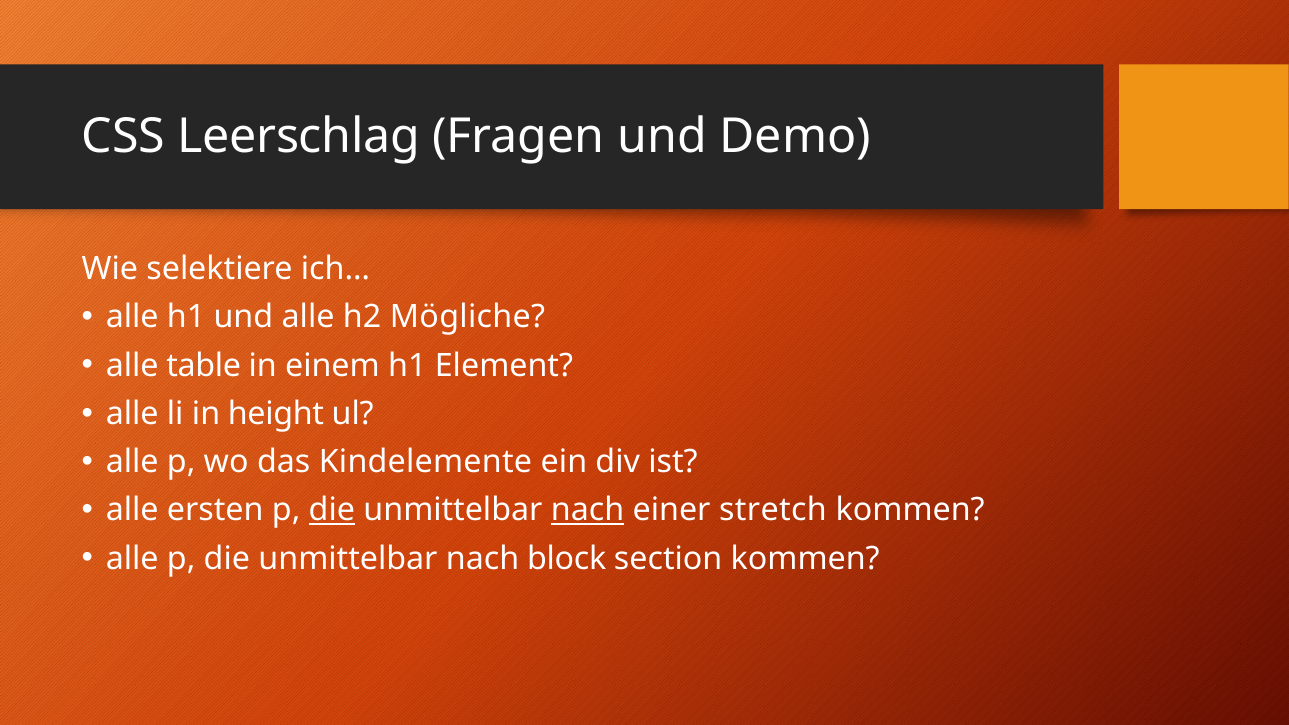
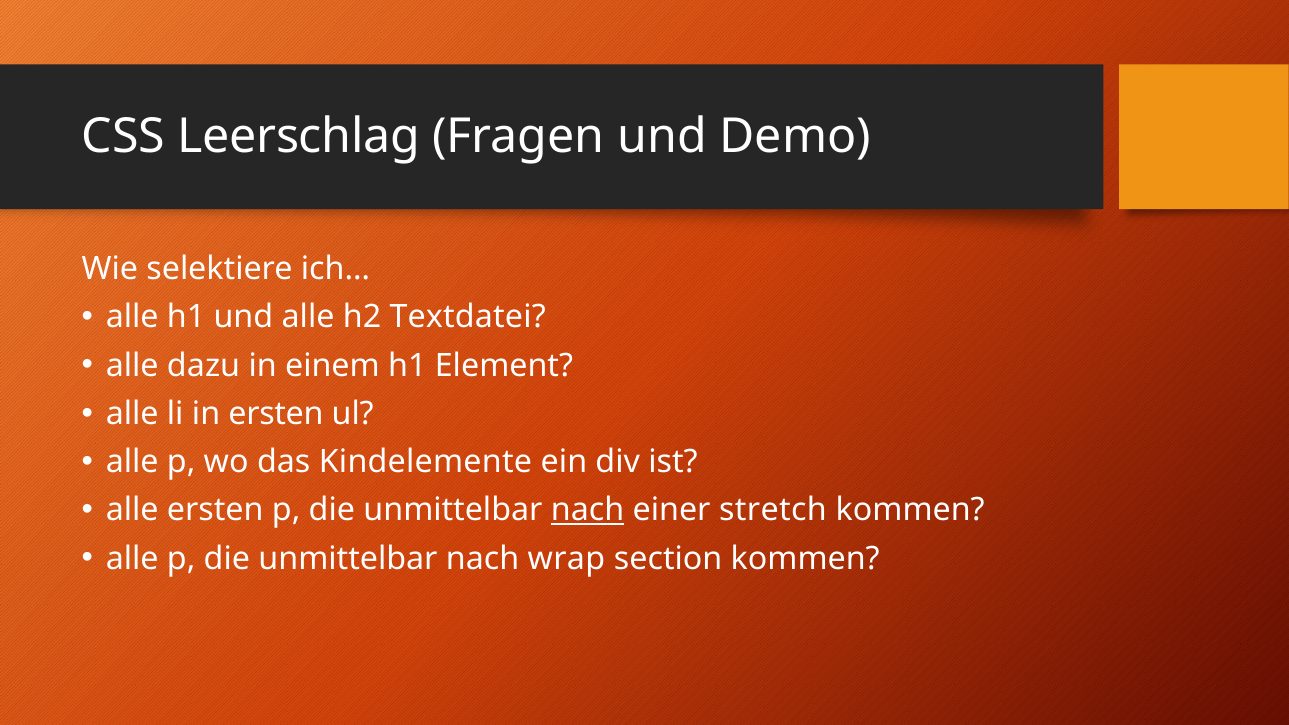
Mögliche: Mögliche -> Textdatei (468, 317)
table: table -> dazu (204, 366)
in height: height -> ersten (276, 414)
die underline: present -> none (332, 510)
block: block -> wrap (566, 558)
